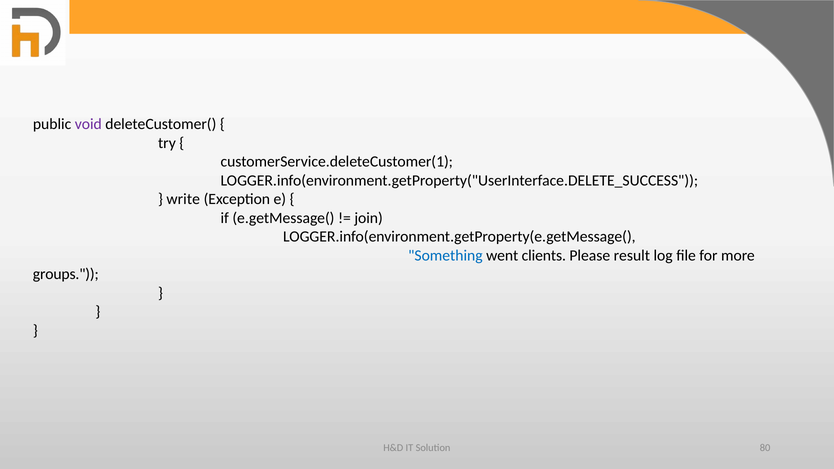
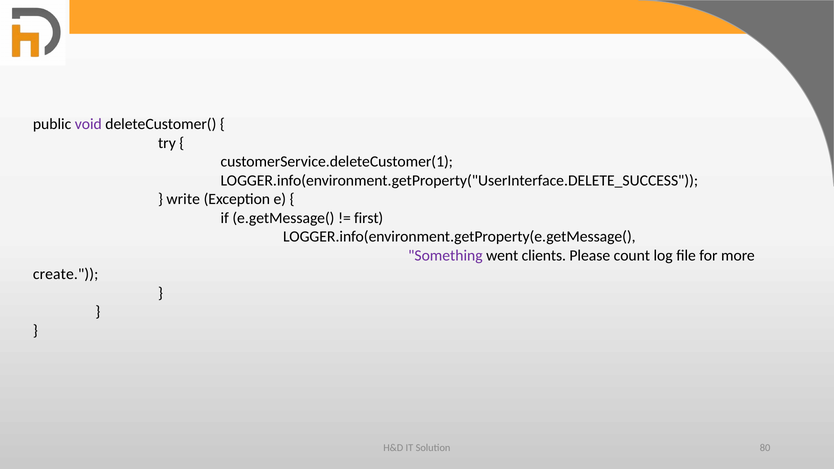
join: join -> first (369, 218)
Something colour: blue -> purple (445, 256)
result: result -> count (632, 256)
groups: groups -> create (66, 274)
